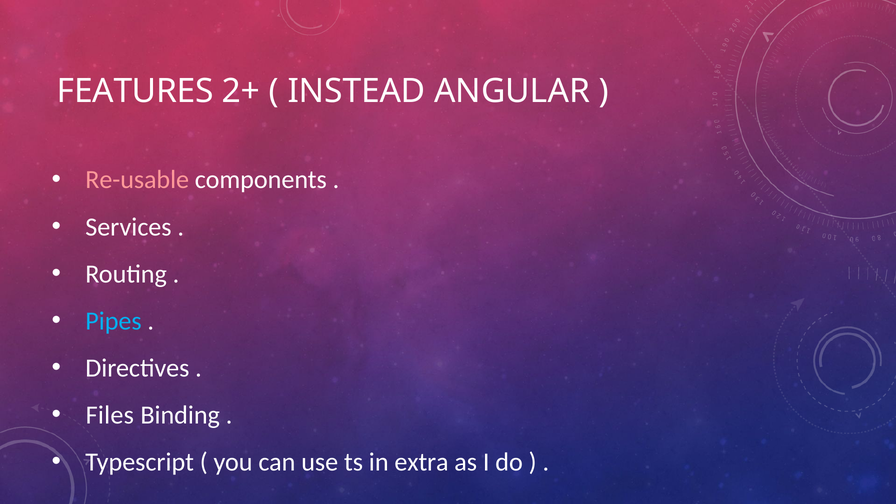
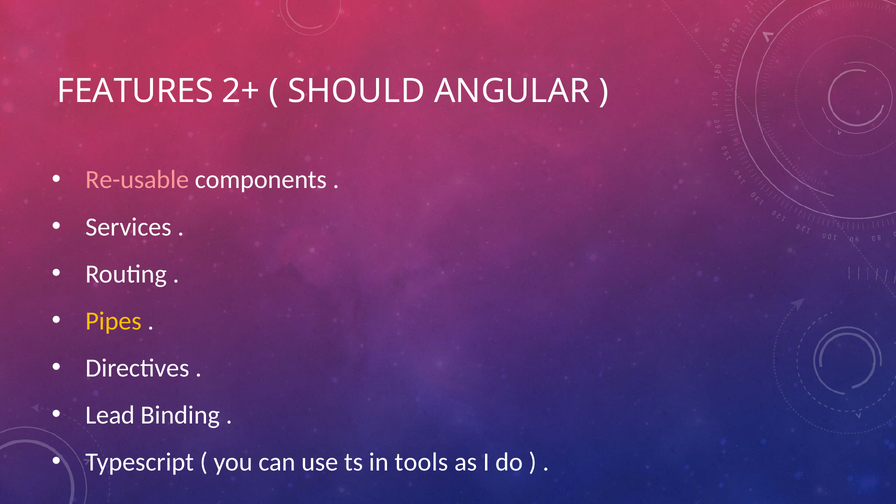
INSTEAD: INSTEAD -> SHOULD (356, 91)
Pipes colour: light blue -> yellow (113, 321)
Files: Files -> Lead (110, 415)
extra: extra -> tools (421, 462)
